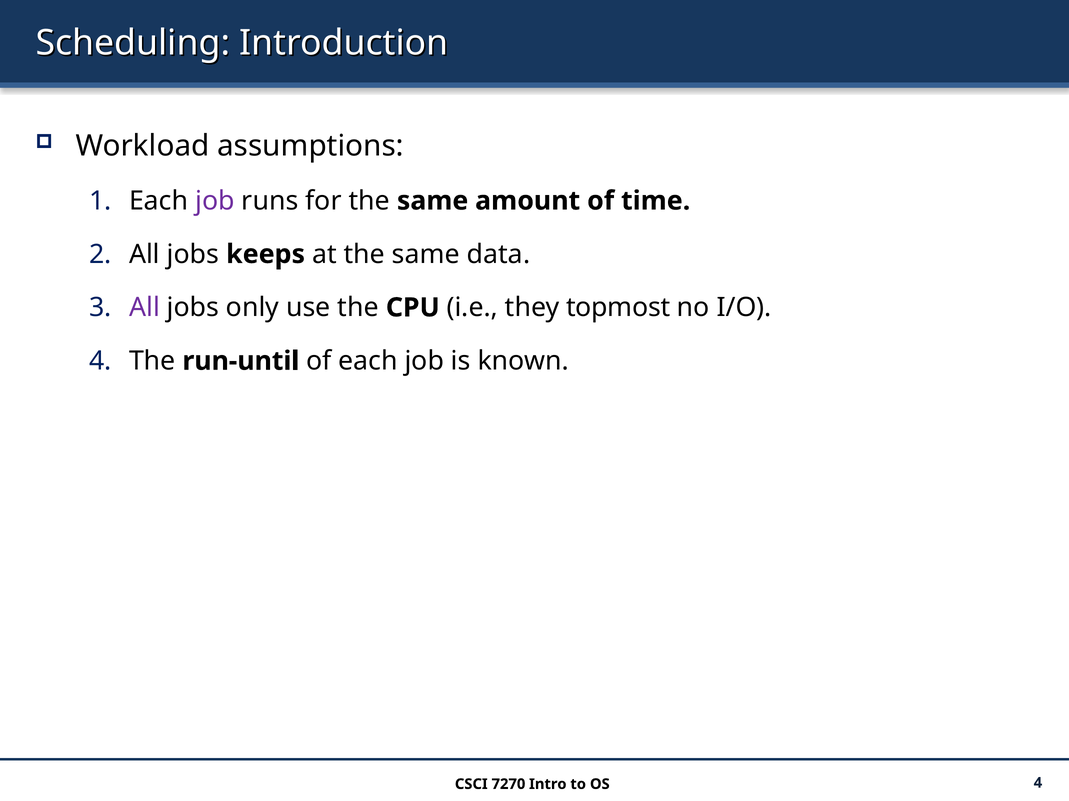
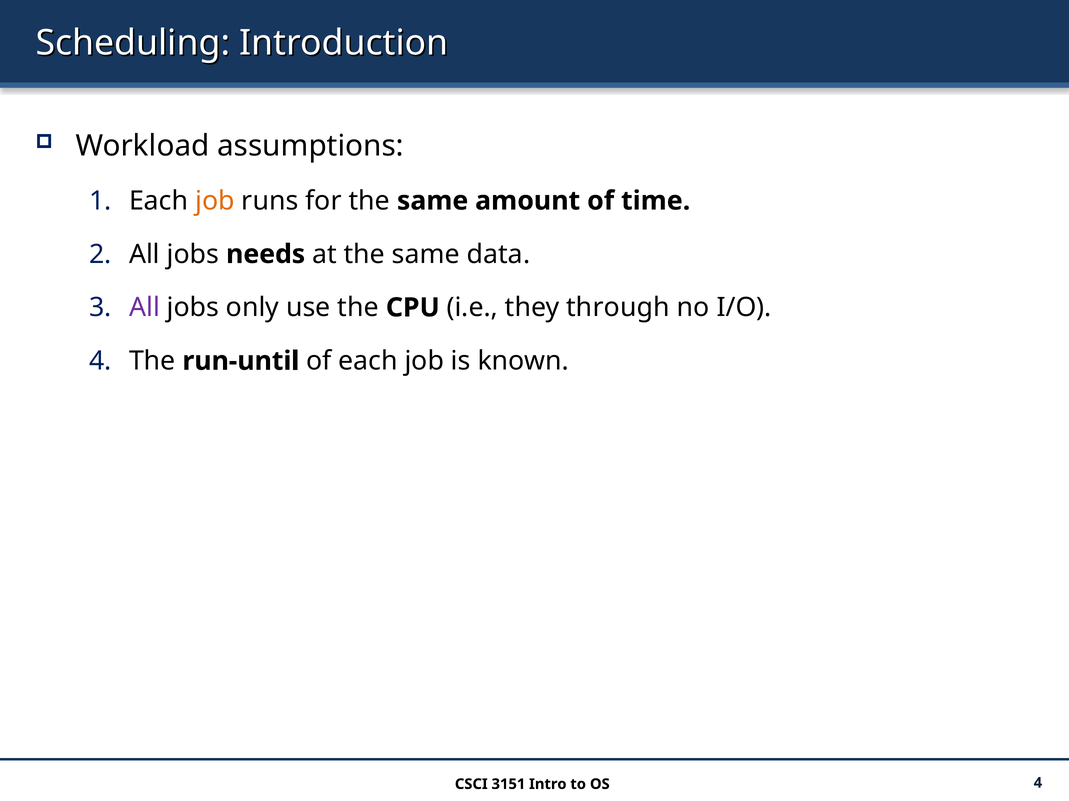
job colour: purple -> orange (215, 201)
keeps: keeps -> needs (266, 254)
topmost: topmost -> through (618, 308)
7270: 7270 -> 3151 (508, 785)
